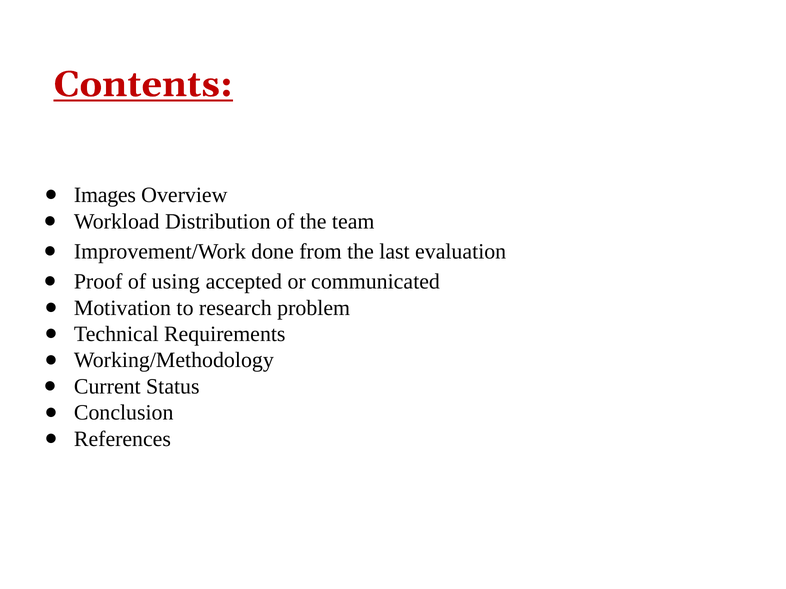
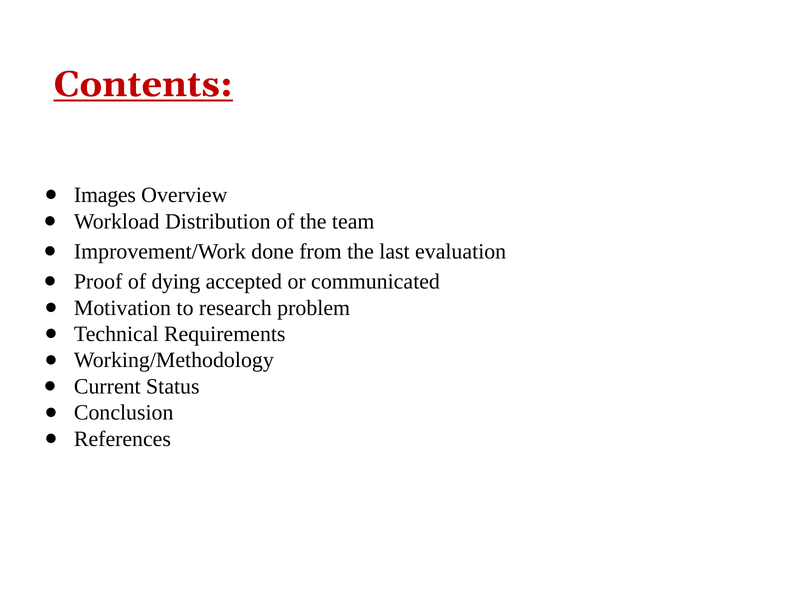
using: using -> dying (176, 282)
